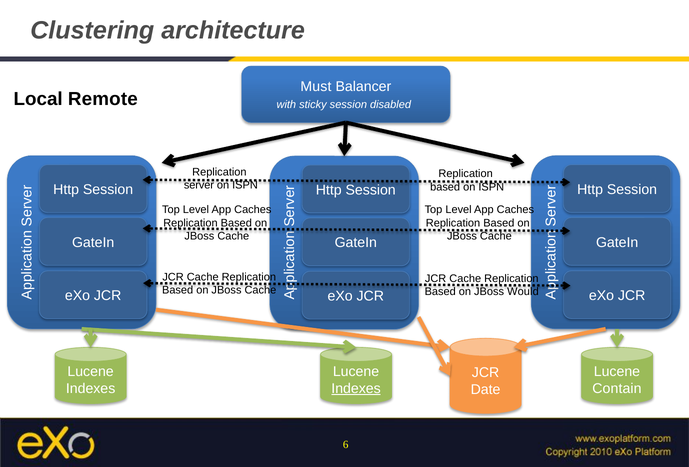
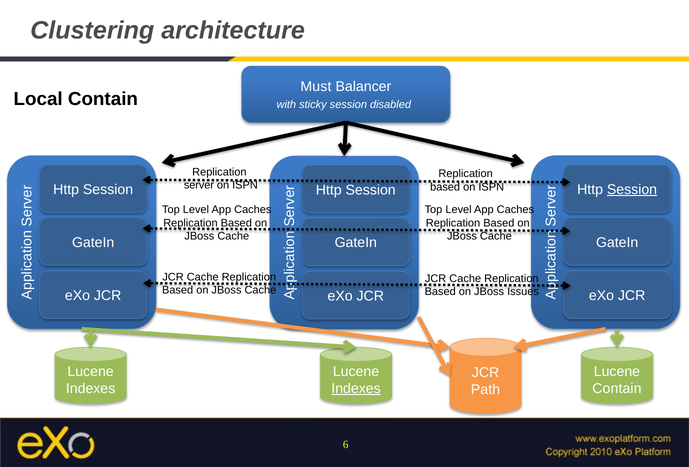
Local Remote: Remote -> Contain (103, 99)
Session underline: none -> present (632, 189)
Would: Would -> Issues (523, 292)
Date: Date -> Path (485, 389)
